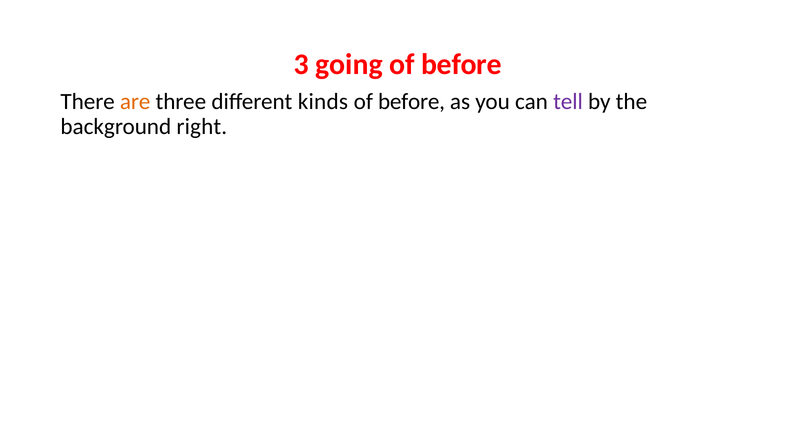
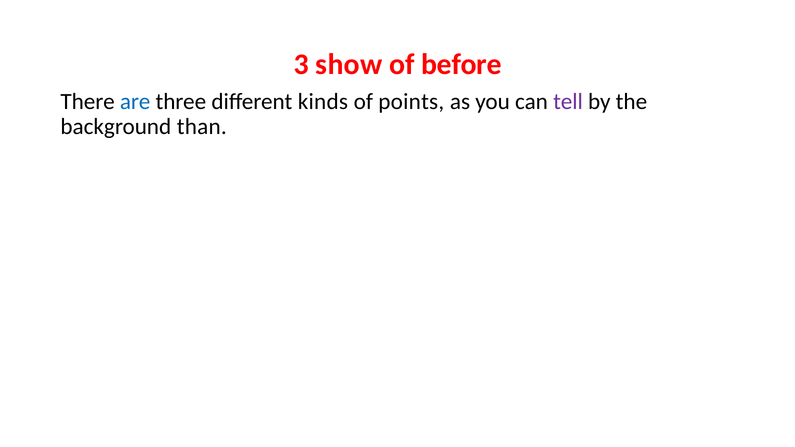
going: going -> show (349, 64)
are colour: orange -> blue (135, 101)
before: before -> points (411, 101)
right: right -> than (202, 126)
